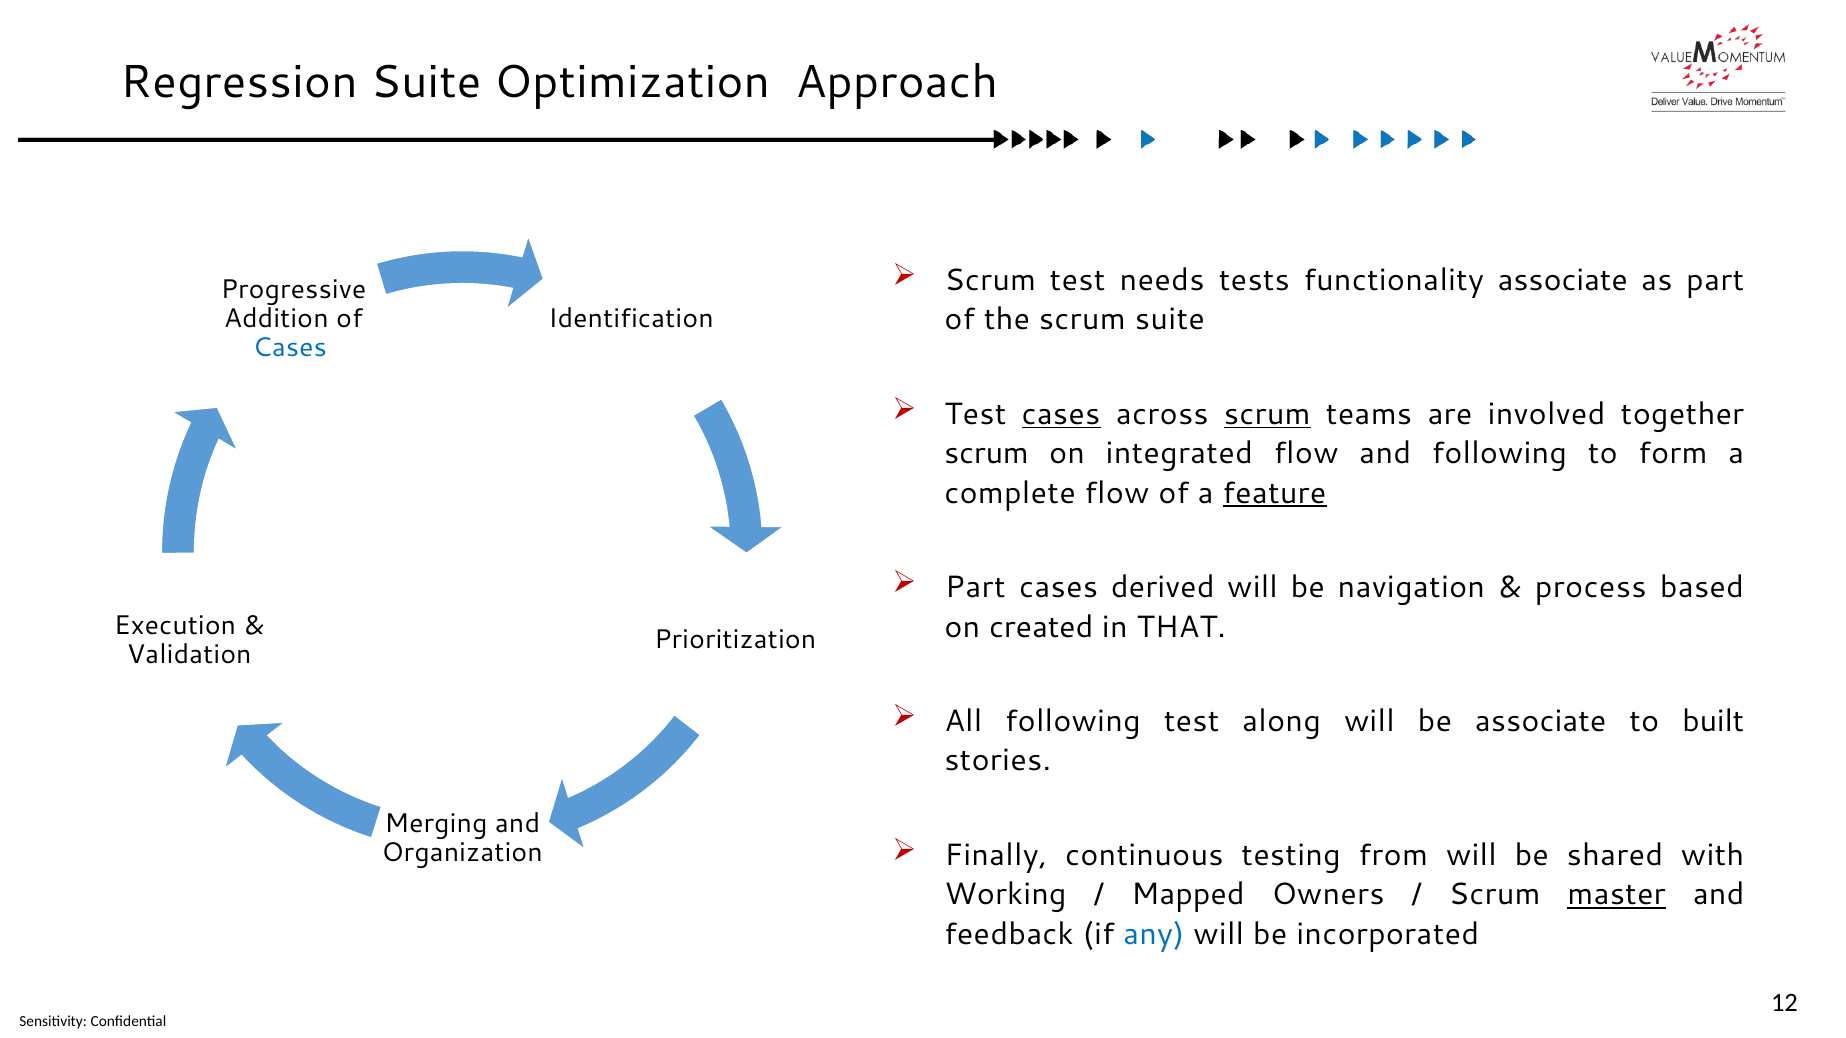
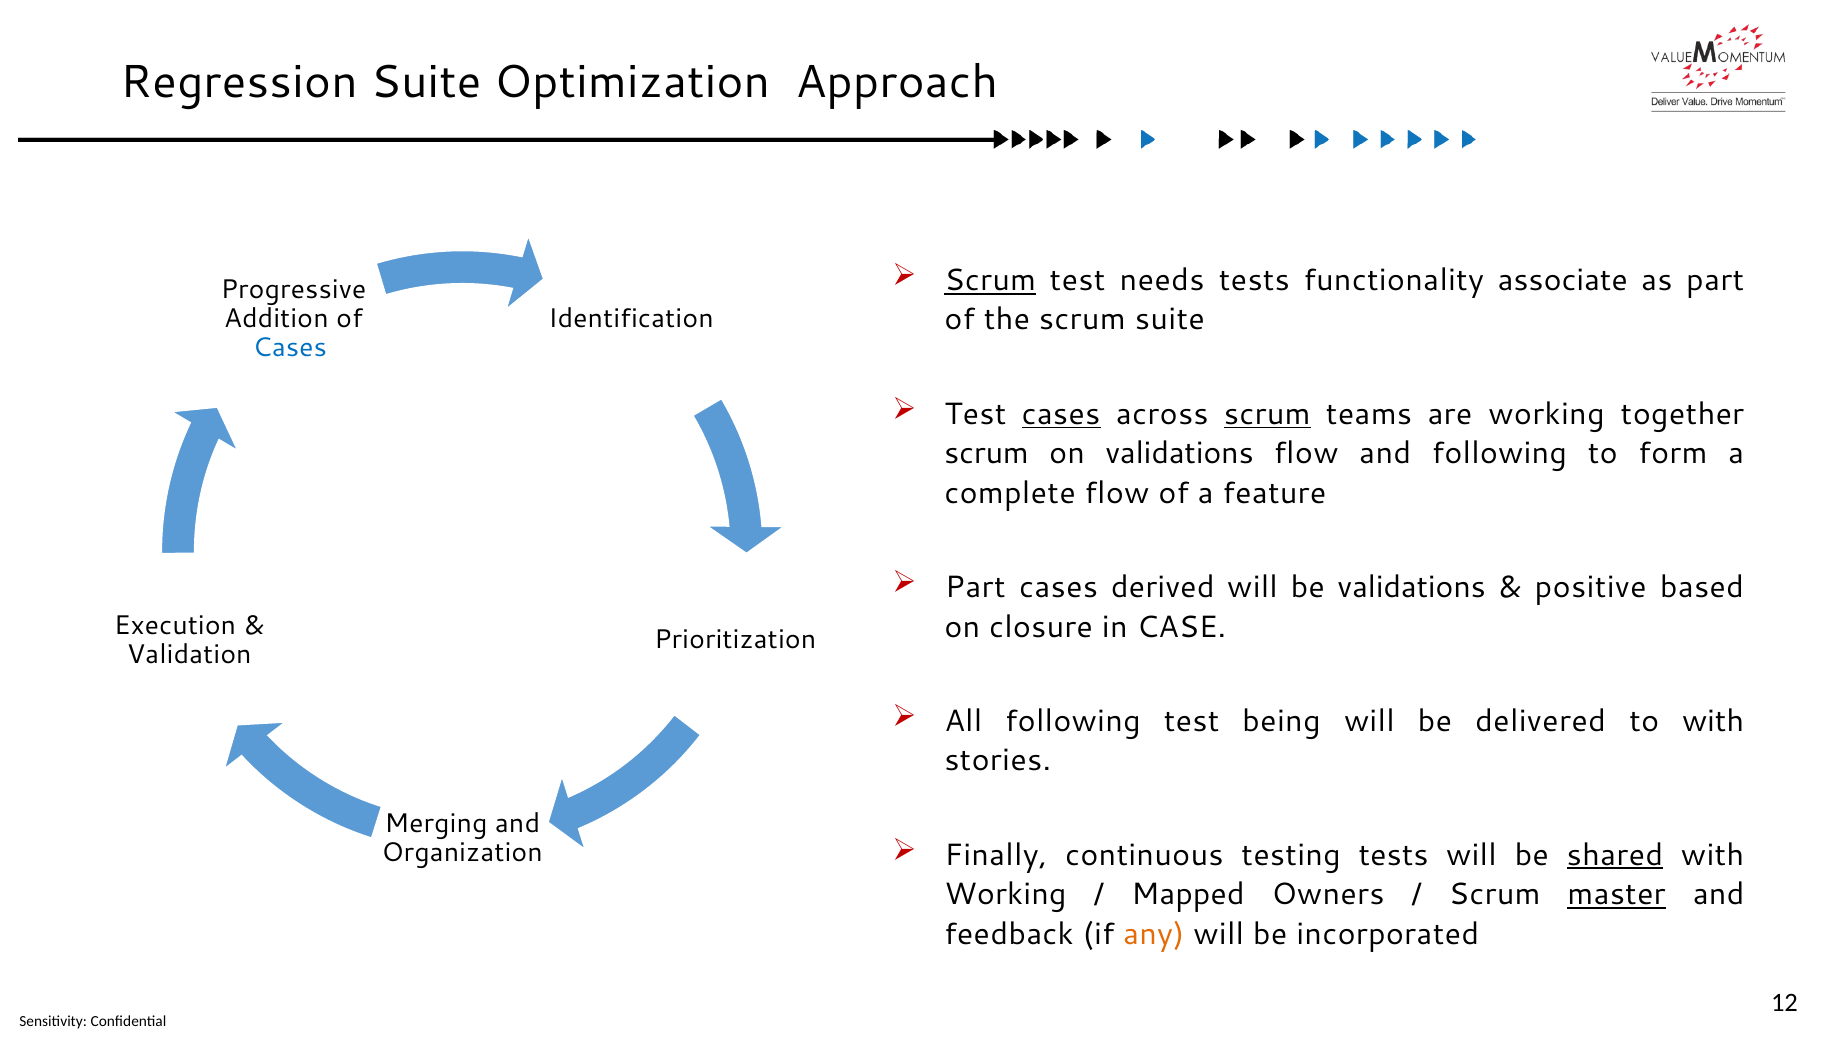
Scrum underline: none -> present (990, 280)
are involved: involved -> working (1547, 414)
on integrated: integrated -> validations (1180, 454)
feature underline: present -> none (1275, 493)
be navigation: navigation -> validations (1412, 588)
process: process -> positive (1591, 588)
created: created -> closure (1041, 627)
THAT: THAT -> CASE (1181, 627)
along: along -> being (1282, 722)
be associate: associate -> delivered (1541, 722)
to built: built -> with (1713, 722)
testing from: from -> tests (1394, 855)
shared underline: none -> present (1615, 855)
any colour: blue -> orange (1154, 934)
